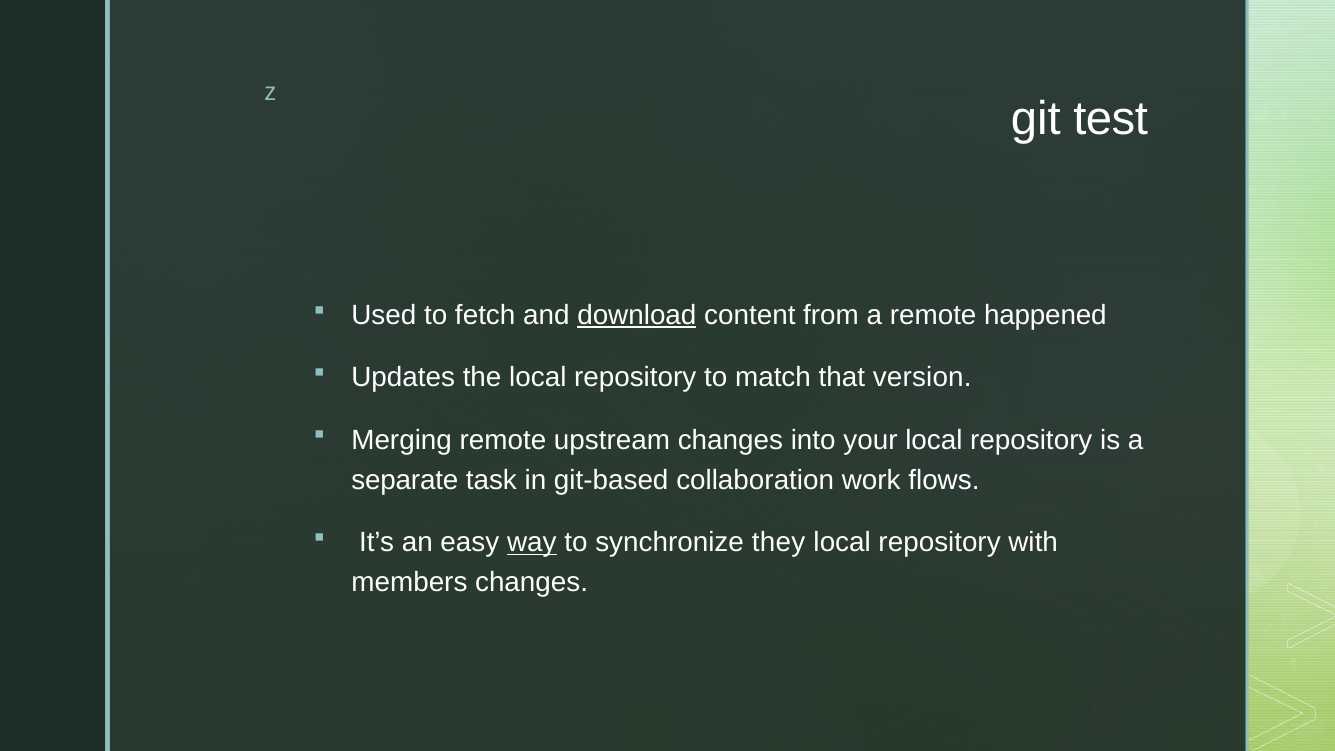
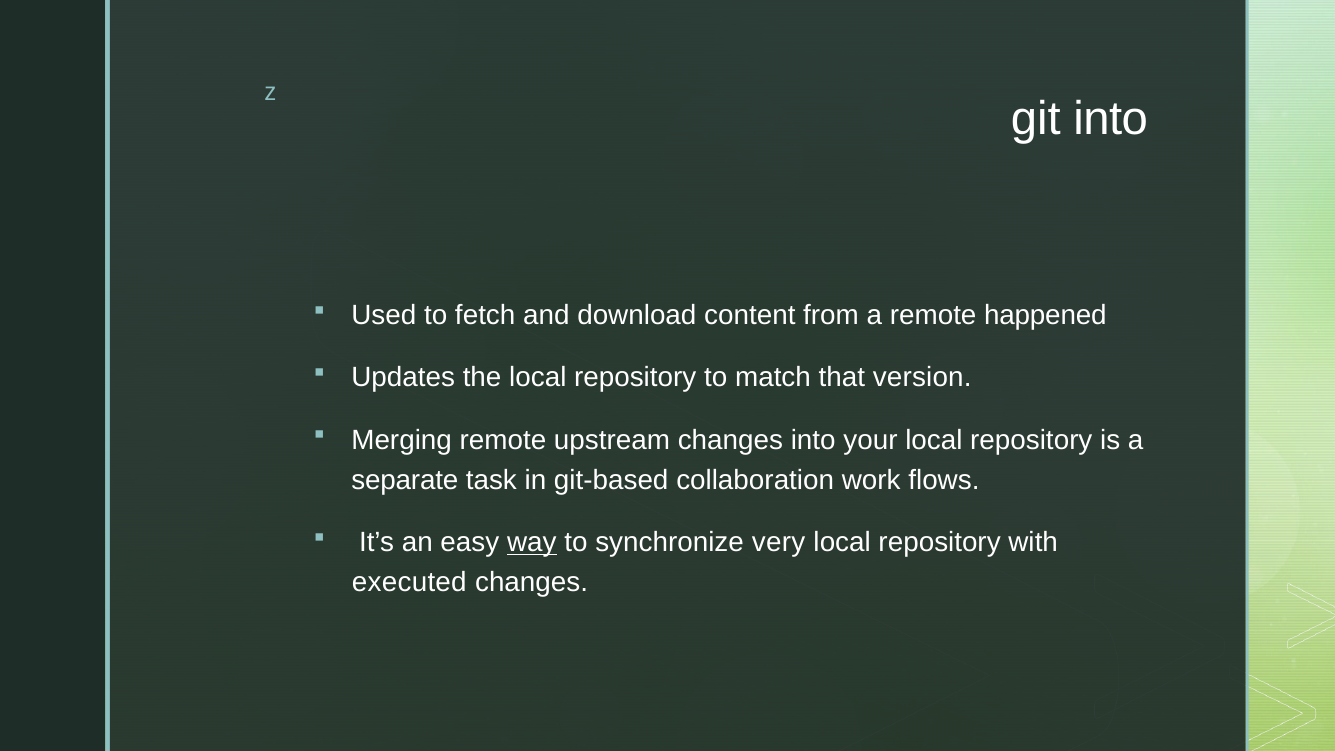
git test: test -> into (1111, 119)
download underline: present -> none (637, 315)
they: they -> very (779, 542)
members: members -> executed (409, 582)
